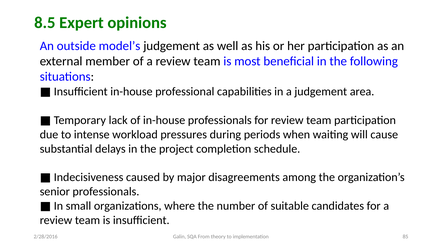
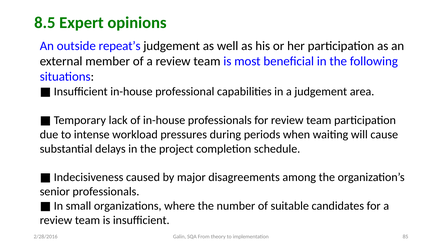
model’s: model’s -> repeat’s (120, 46)
